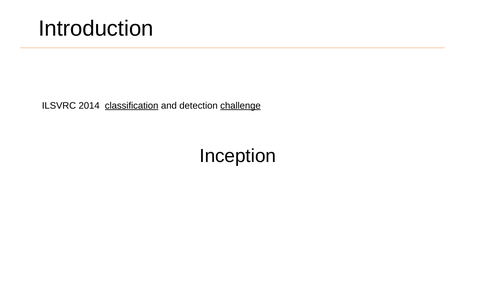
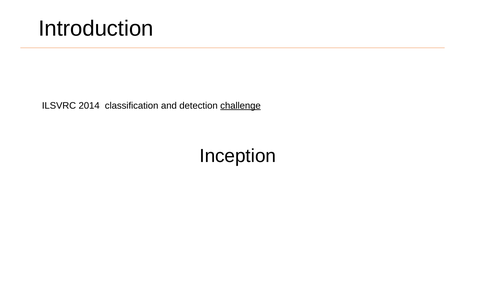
classification underline: present -> none (132, 106)
